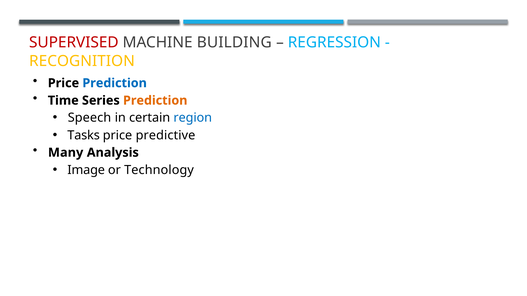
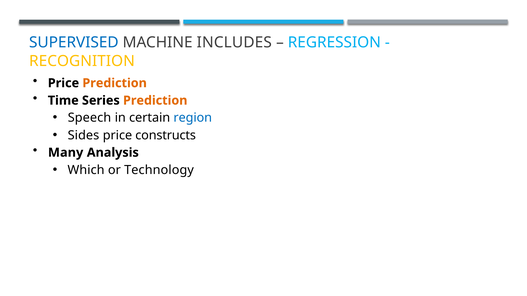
SUPERVISED colour: red -> blue (74, 43)
BUILDING: BUILDING -> INCLUDES (234, 43)
Prediction colour: blue -> orange (115, 83)
Tasks: Tasks -> Sides (83, 135)
predictive: predictive -> constructs (166, 135)
Image: Image -> Which (86, 170)
